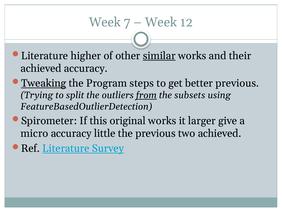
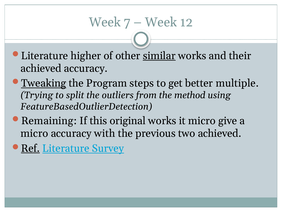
better previous: previous -> multiple (237, 83)
from underline: present -> none (146, 95)
subsets: subsets -> method (190, 95)
Spirometer: Spirometer -> Remaining (49, 120)
it larger: larger -> micro (202, 120)
little: little -> with (105, 133)
Ref underline: none -> present (30, 148)
